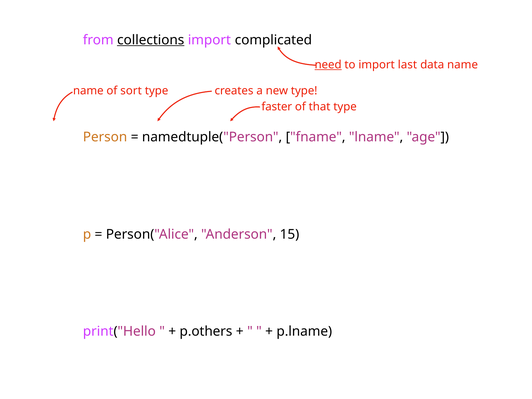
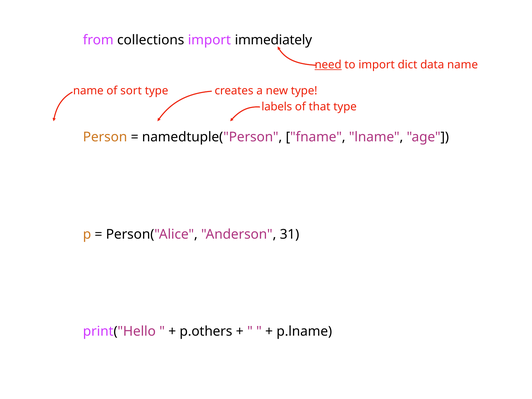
collections underline: present -> none (151, 40)
complicated: complicated -> immediately (273, 40)
last: last -> dict (408, 65)
faster: faster -> labels (277, 107)
15: 15 -> 31 (290, 234)
